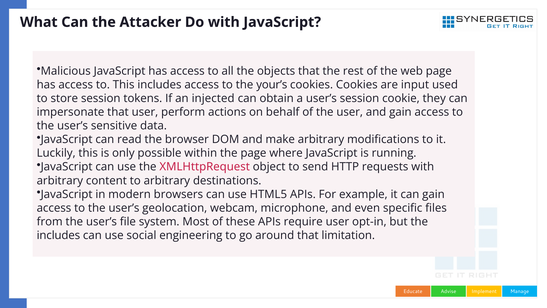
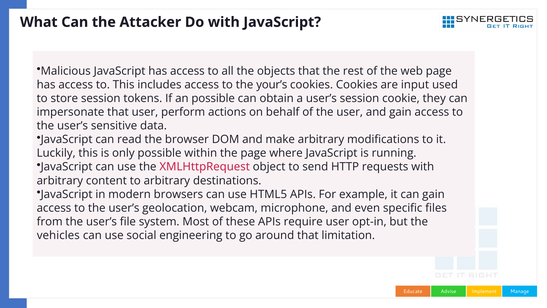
an injected: injected -> possible (213, 98)
includes: includes -> vehicles (58, 235)
